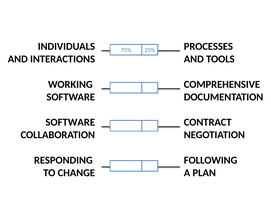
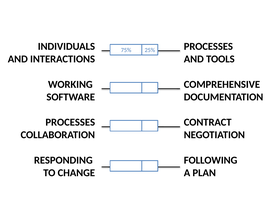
SOFTWARE: SOFTWARE -> PROCESSES (70, 122)
